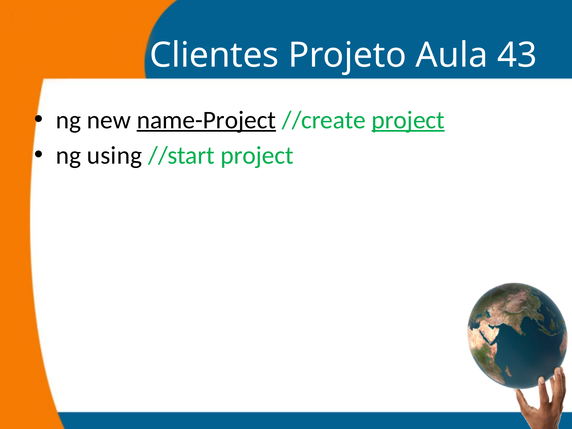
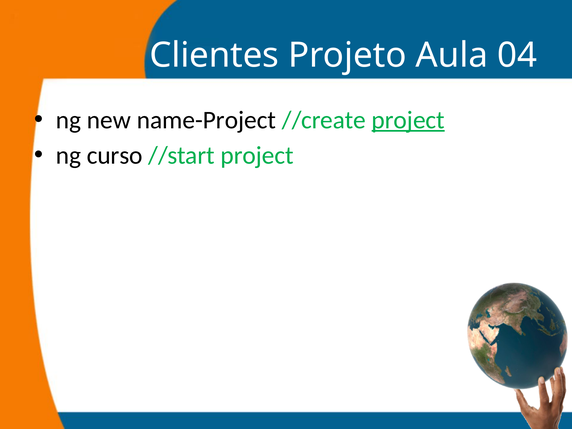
43: 43 -> 04 (517, 55)
name-Project underline: present -> none (206, 120)
using: using -> curso (115, 156)
